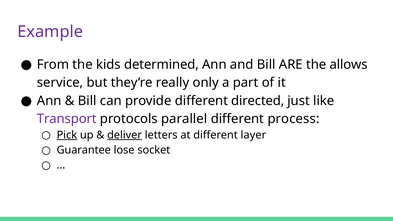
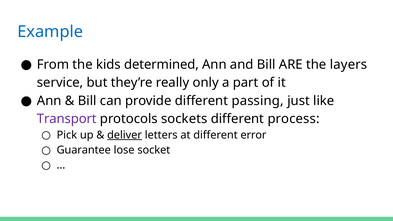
Example colour: purple -> blue (50, 32)
allows: allows -> layers (349, 65)
directed: directed -> passing (258, 101)
parallel: parallel -> sockets (184, 119)
Pick underline: present -> none (67, 135)
layer: layer -> error (253, 135)
